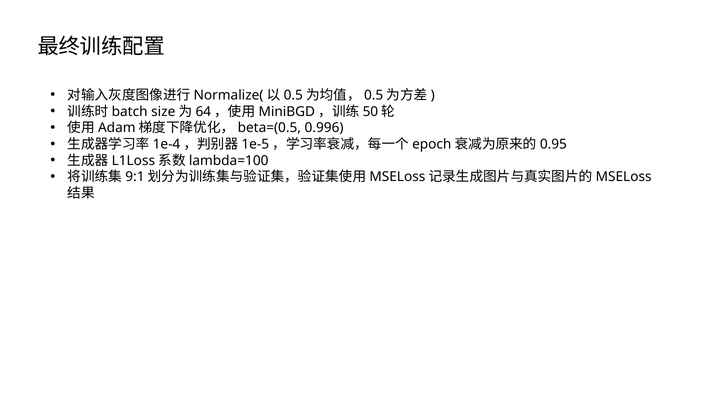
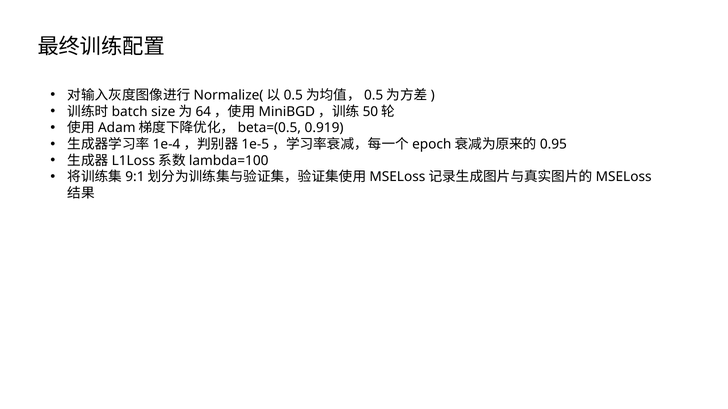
0.996: 0.996 -> 0.919 (324, 128)
